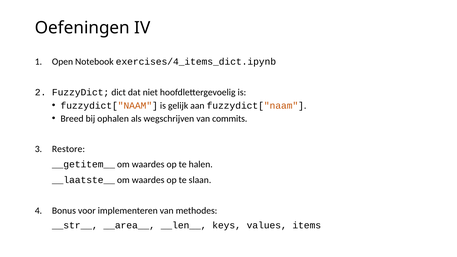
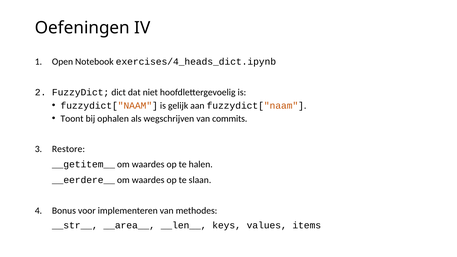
exercises/4_items_dict.ipynb: exercises/4_items_dict.ipynb -> exercises/4_heads_dict.ipynb (196, 62)
Breed: Breed -> Toont (72, 119)
__laatste__: __laatste__ -> __eerdere__ (83, 180)
